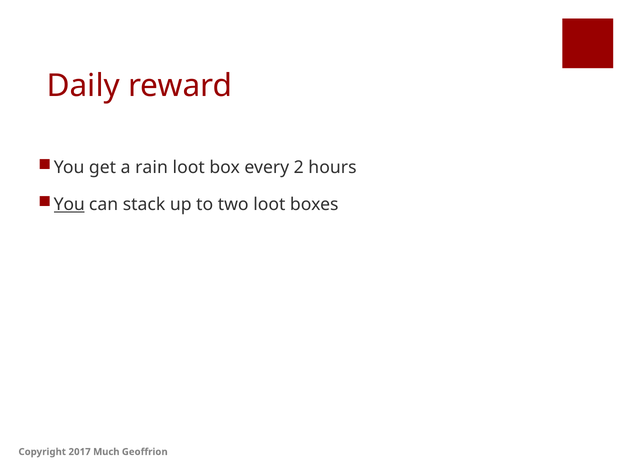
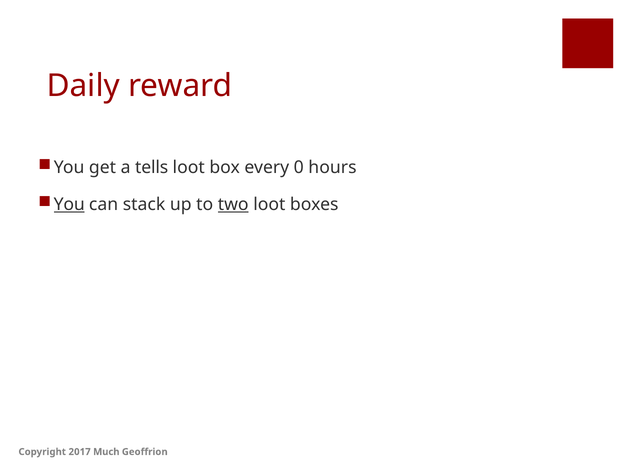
rain: rain -> tells (152, 168)
2: 2 -> 0 (299, 168)
two underline: none -> present (233, 205)
